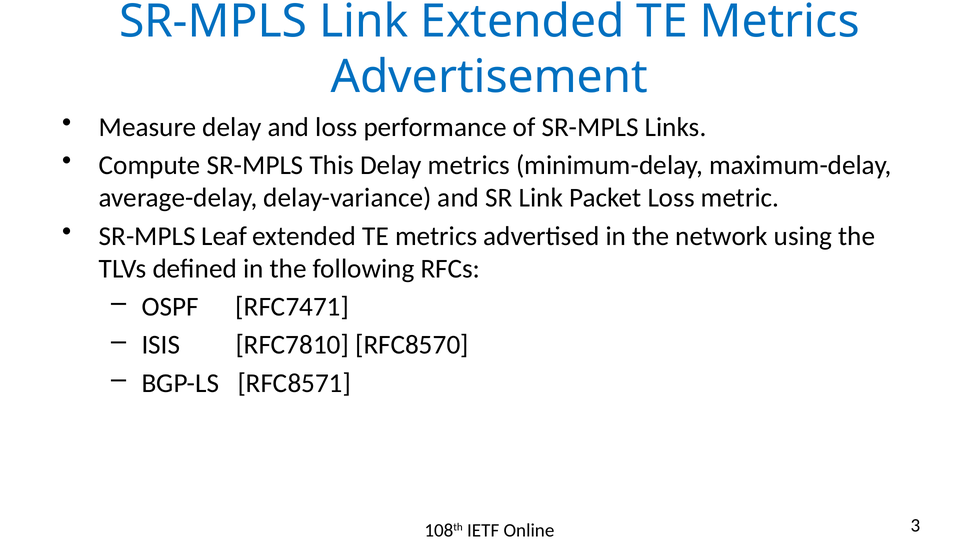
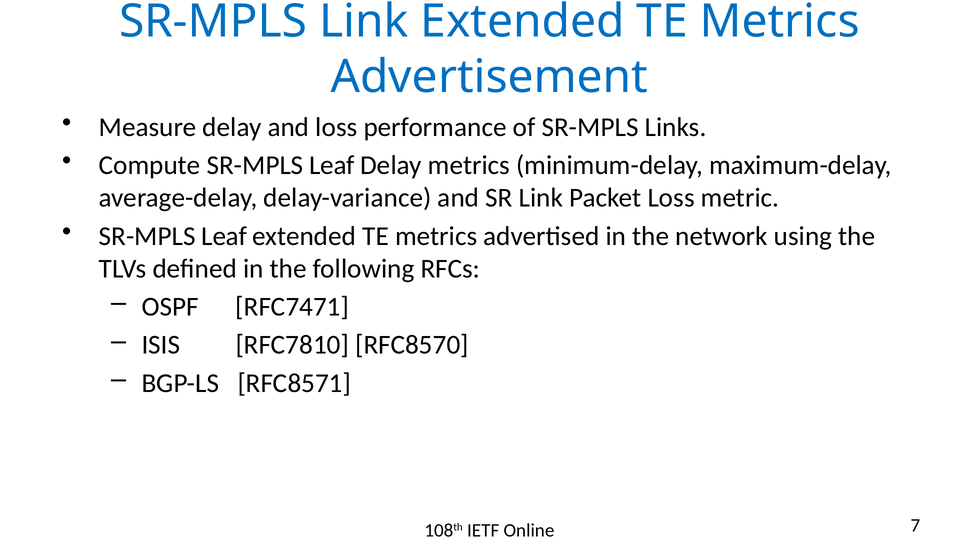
Compute SR-MPLS This: This -> Leaf (332, 165)
3: 3 -> 7 (915, 525)
